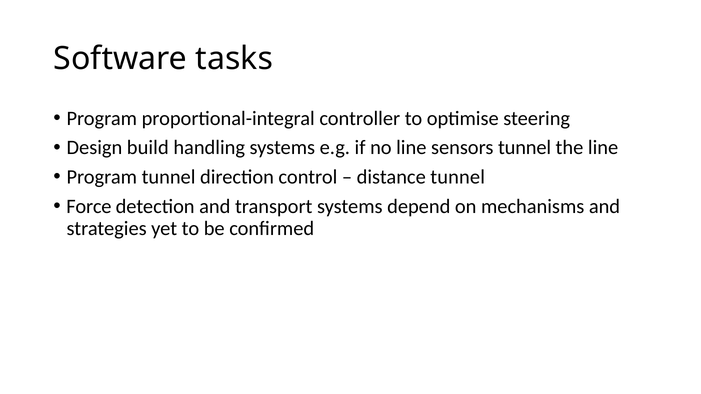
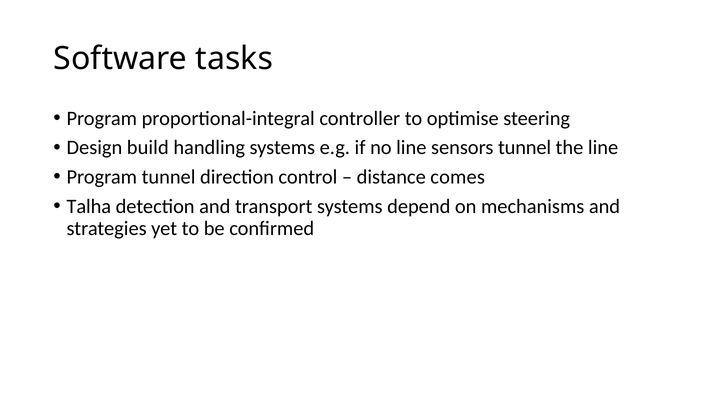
distance tunnel: tunnel -> comes (458, 177)
Force: Force -> Talha (89, 207)
